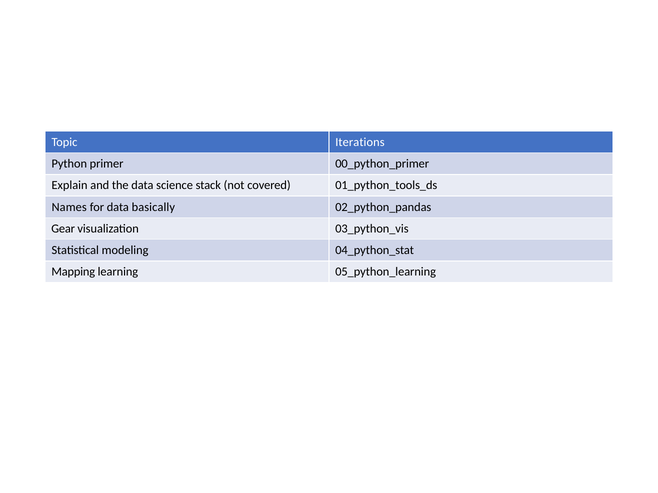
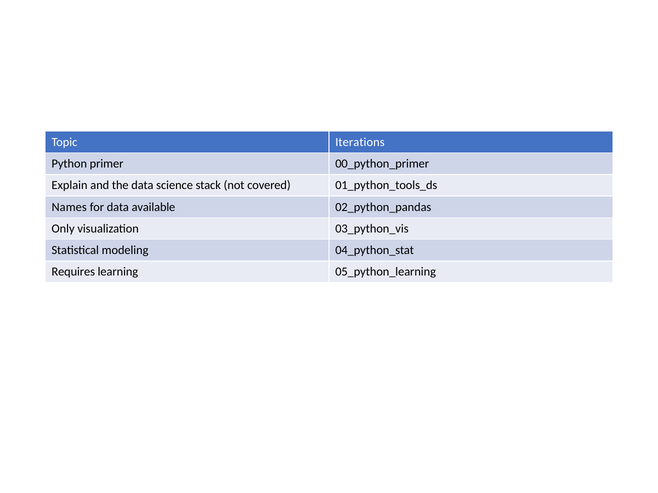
basically: basically -> available (153, 207)
Gear: Gear -> Only (63, 229)
Mapping: Mapping -> Requires (73, 272)
